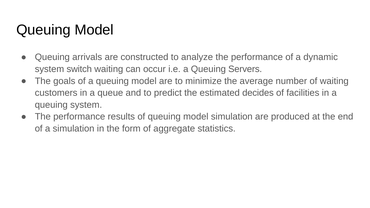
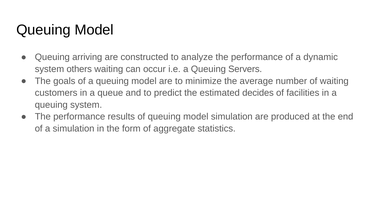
arrivals: arrivals -> arriving (87, 57)
switch: switch -> others (79, 69)
